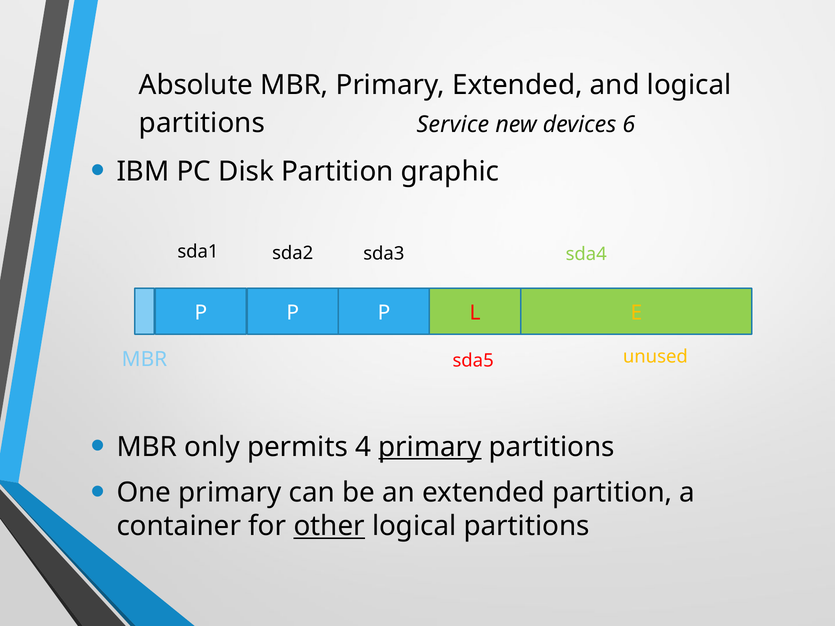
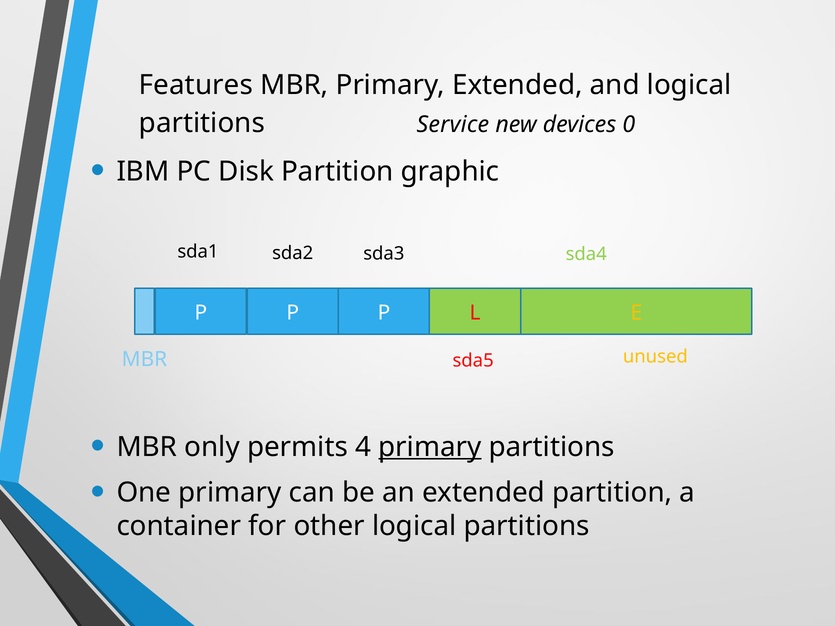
Absolute: Absolute -> Features (196, 85)
6: 6 -> 0 (629, 125)
other underline: present -> none (329, 526)
